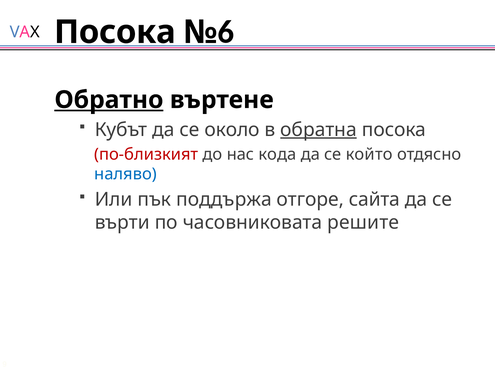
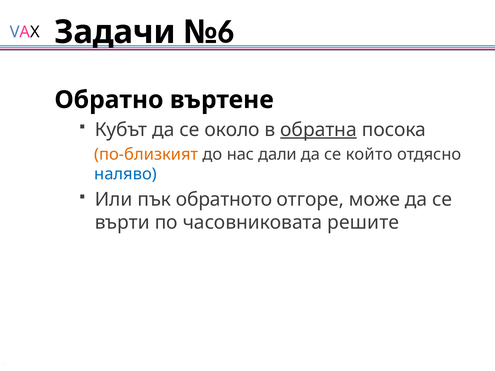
Посока: Посока -> Задачи (115, 32)
Обратно underline: present -> none (109, 100)
по-близкият colour: red -> orange (146, 154)
кода: кода -> дали (278, 154)
поддържа: поддържа -> обратното (224, 200)
сайта: сайта -> може (374, 200)
